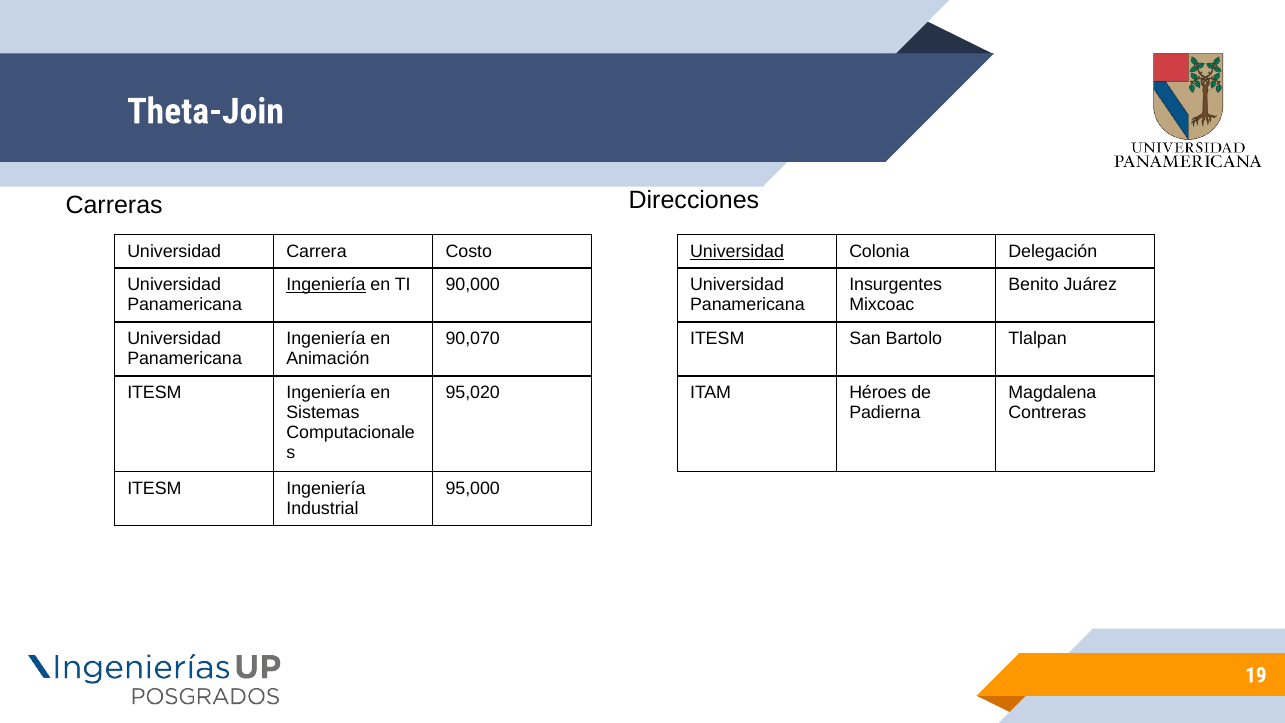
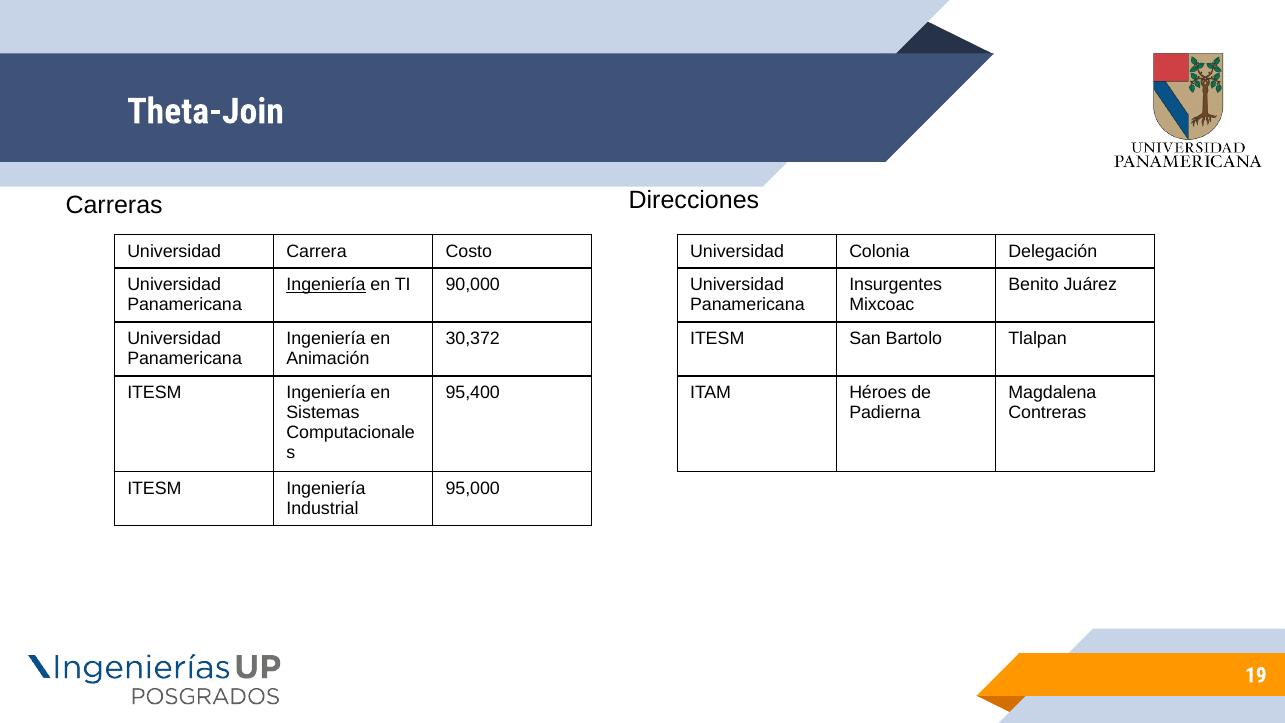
Universidad underline: present -> none (737, 251)
90,070: 90,070 -> 30,372 (473, 339)
95,020: 95,020 -> 95,400 (473, 393)
